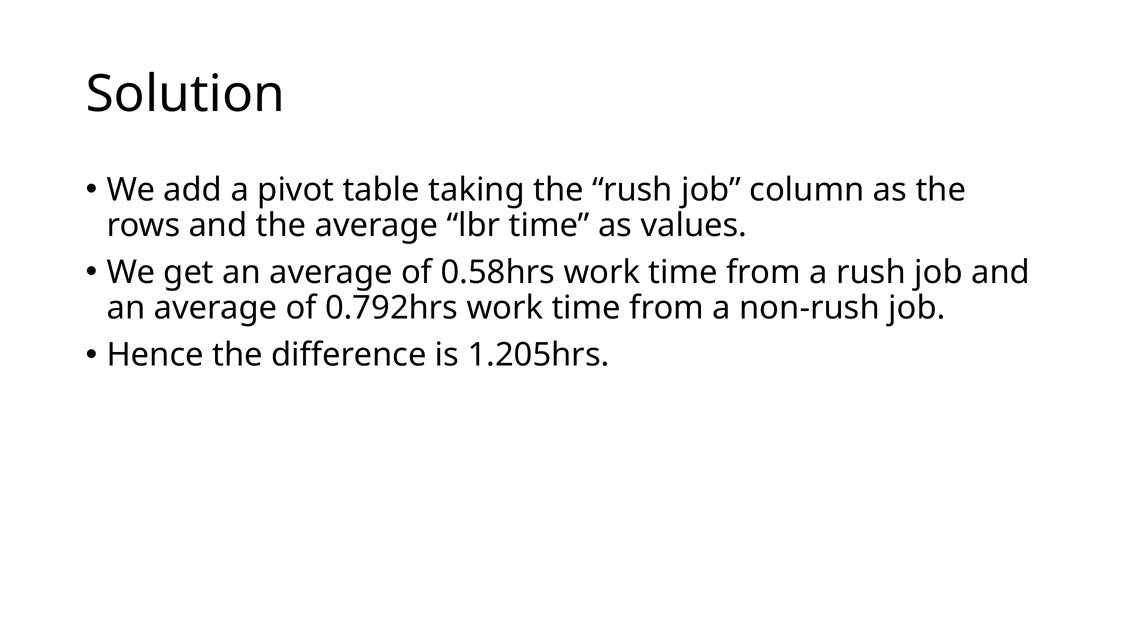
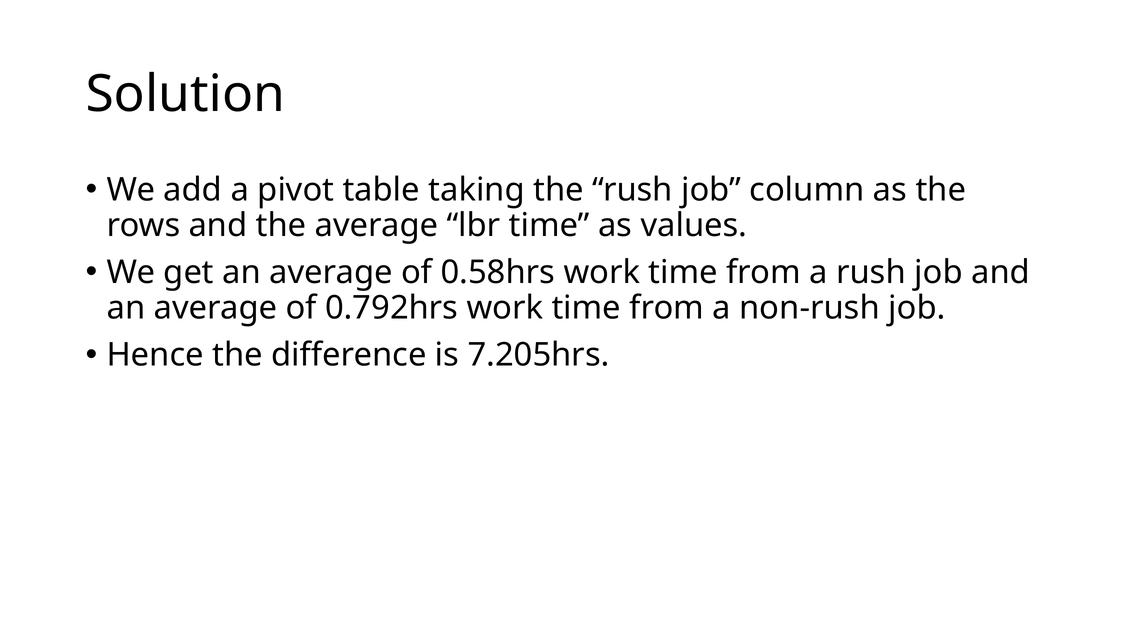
1.205hrs: 1.205hrs -> 7.205hrs (539, 355)
